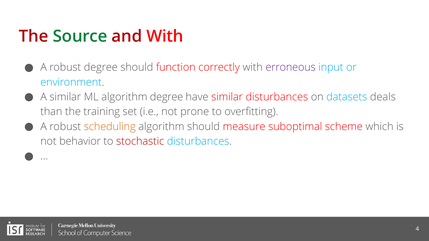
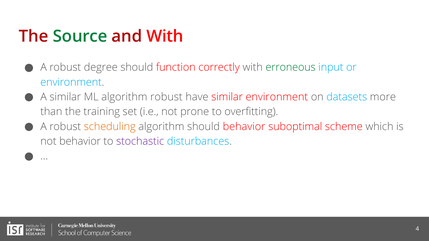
erroneous colour: purple -> green (291, 67)
algorithm degree: degree -> robust (166, 97)
similar disturbances: disturbances -> environment (277, 97)
deals: deals -> more (383, 97)
should measure: measure -> behavior (244, 127)
stochastic colour: red -> purple (140, 141)
